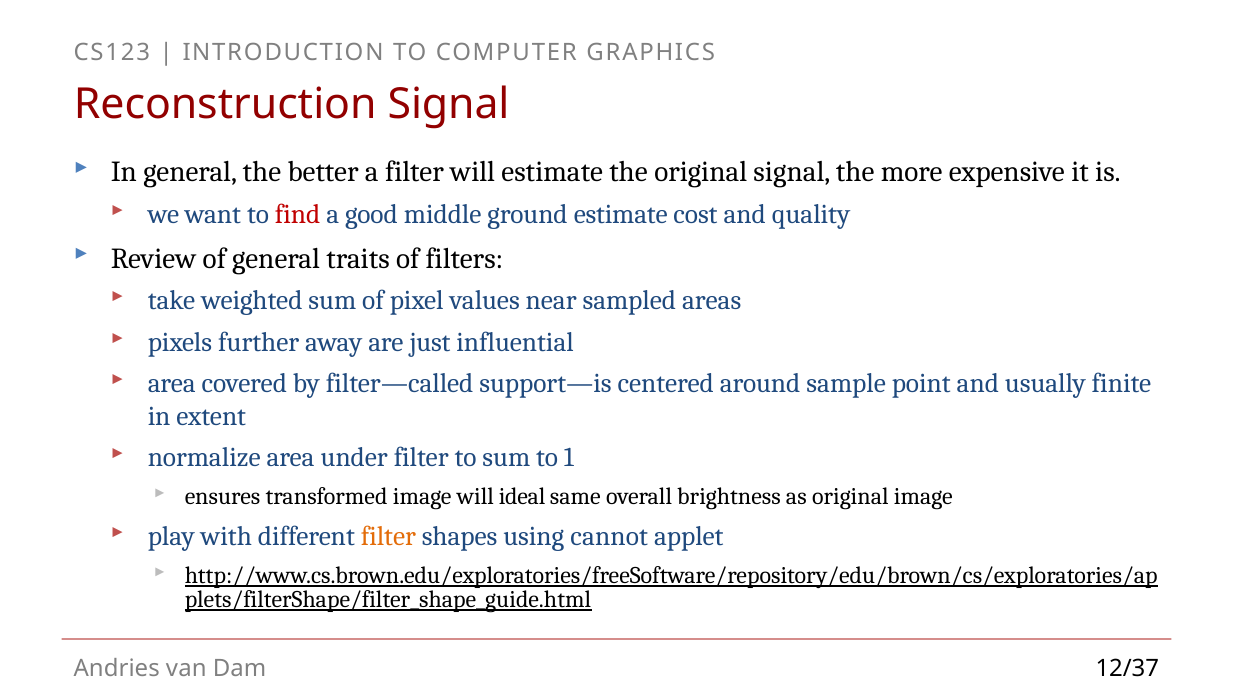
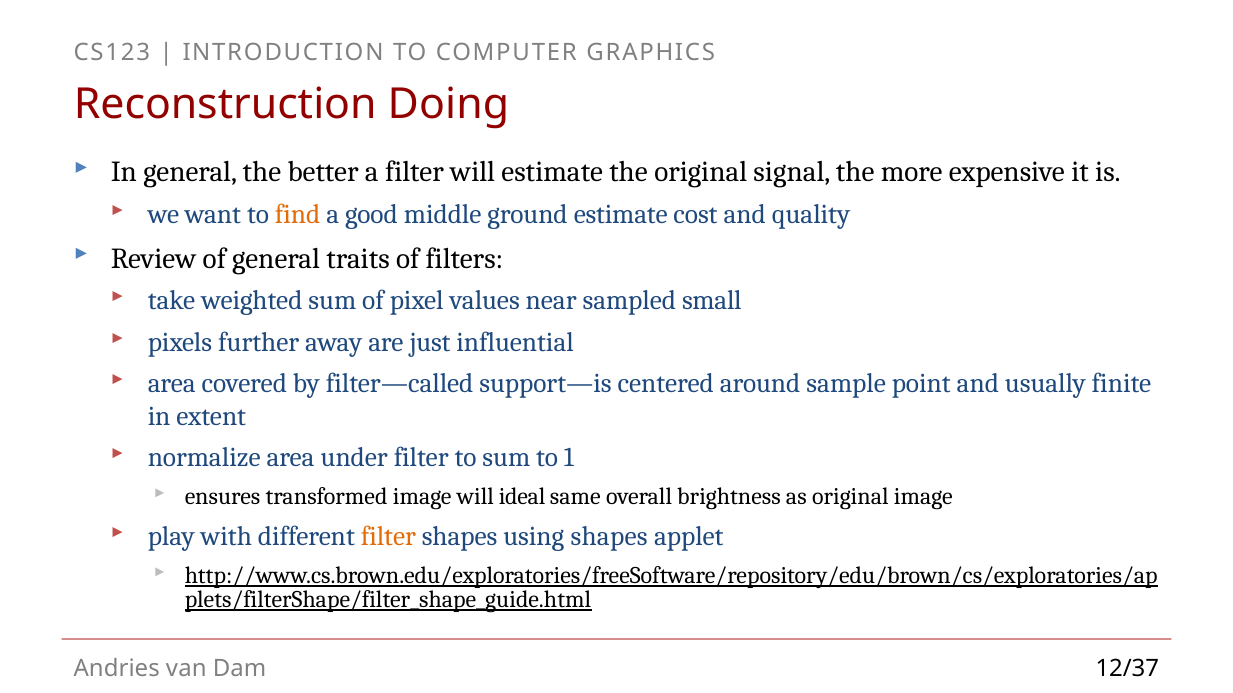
Reconstruction Signal: Signal -> Doing (448, 104)
find colour: red -> orange (298, 214)
areas: areas -> small (712, 301)
using cannot: cannot -> shapes (609, 537)
